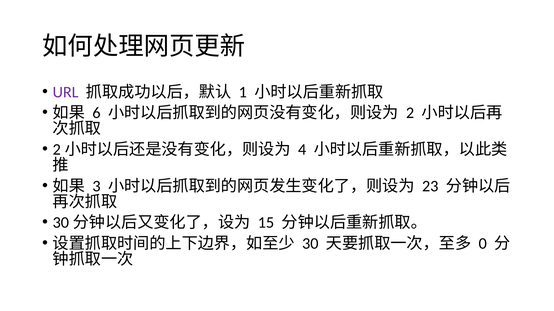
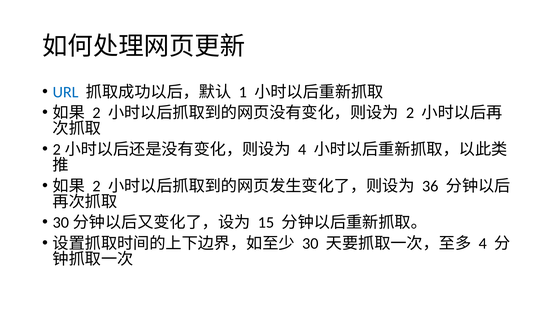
URL colour: purple -> blue (66, 92)
6: 6 -> 2 (96, 113)
3: 3 -> 2 (96, 186)
23: 23 -> 36 (430, 186)
0: 0 -> 4 (483, 244)
